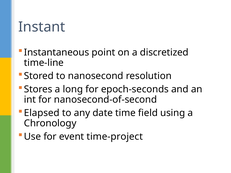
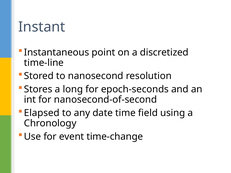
time-project: time-project -> time-change (115, 137)
